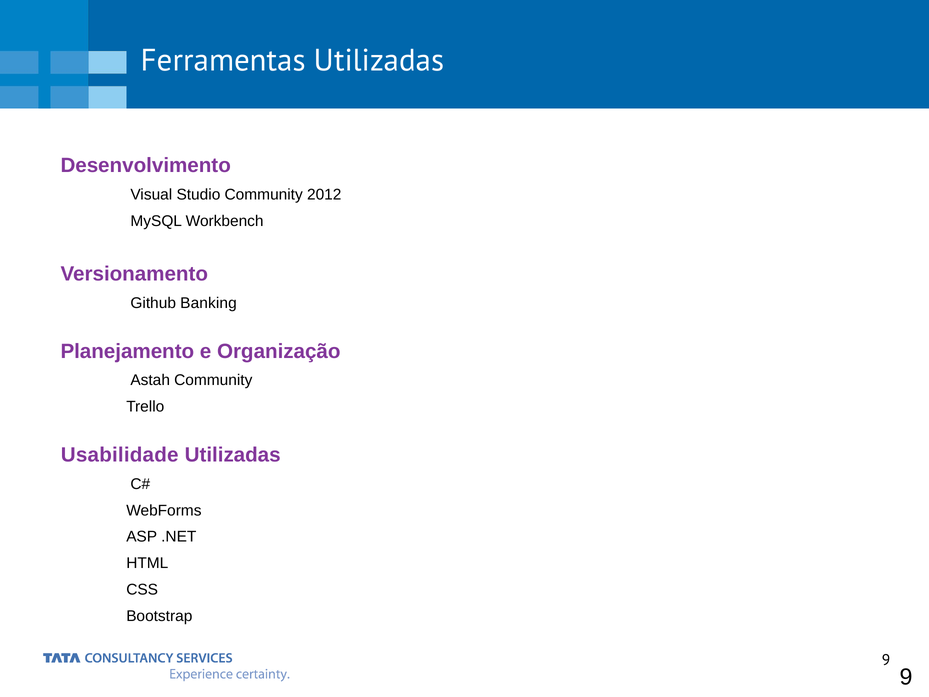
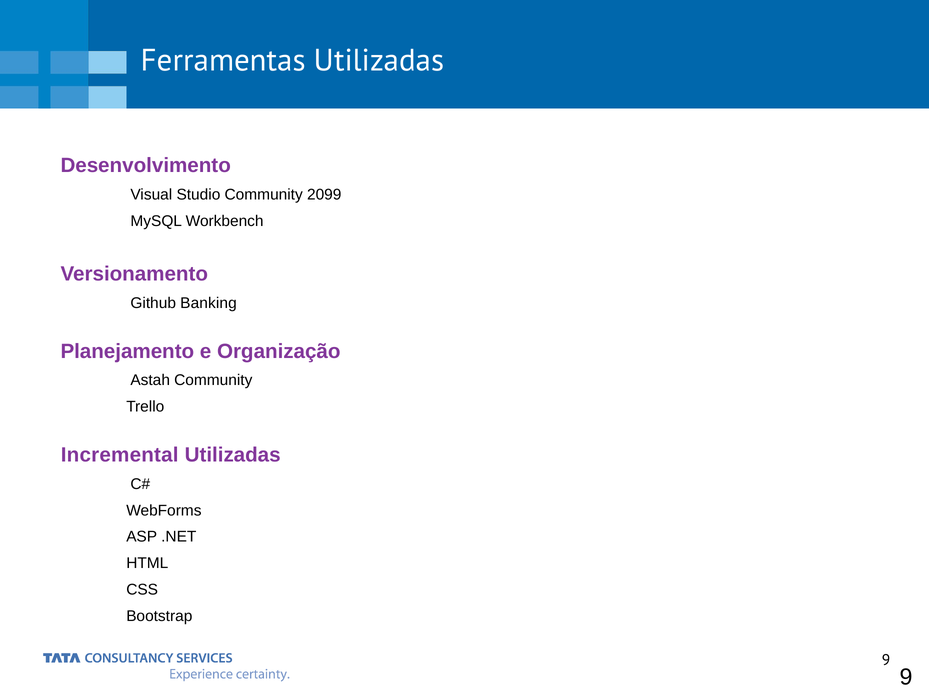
2012: 2012 -> 2099 (324, 195)
Usabilidade: Usabilidade -> Incremental (120, 455)
